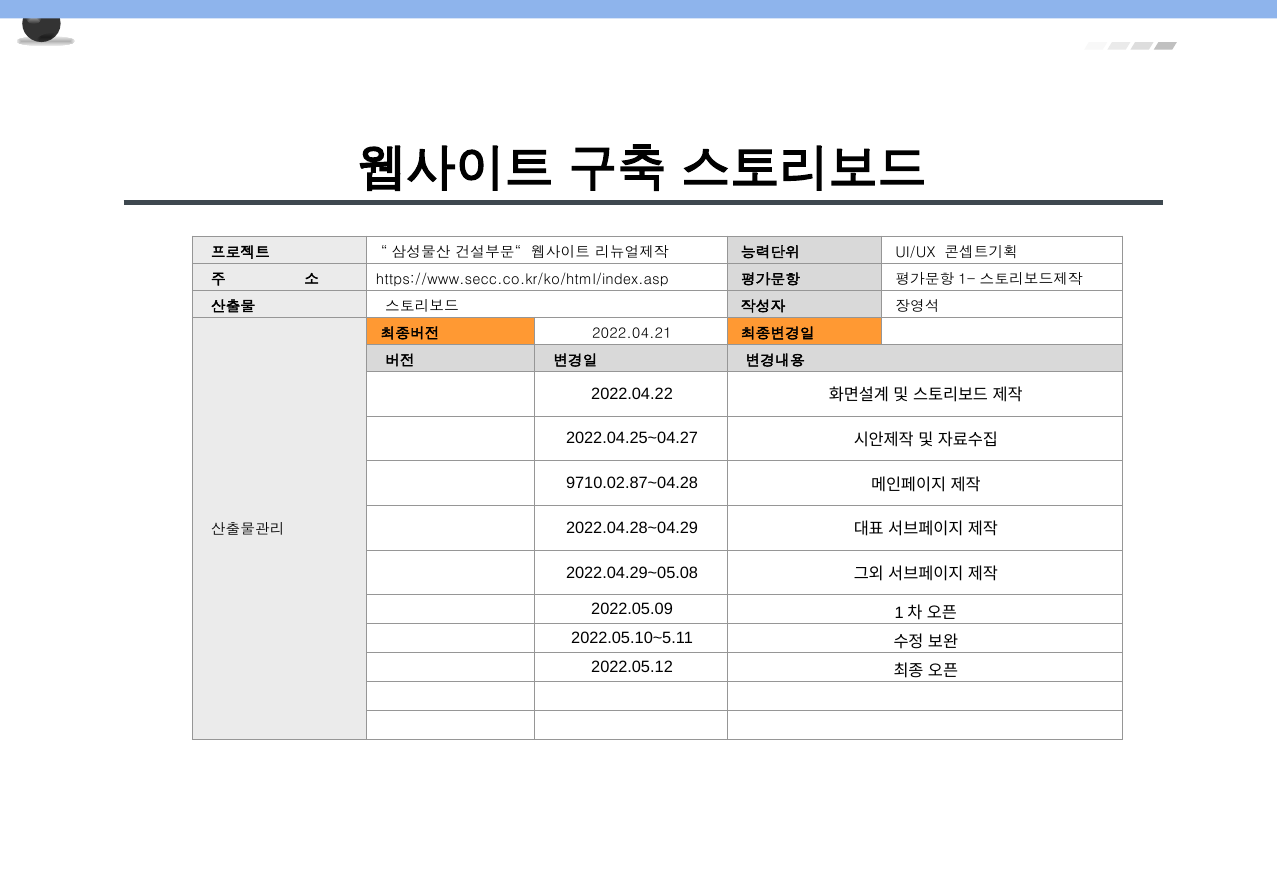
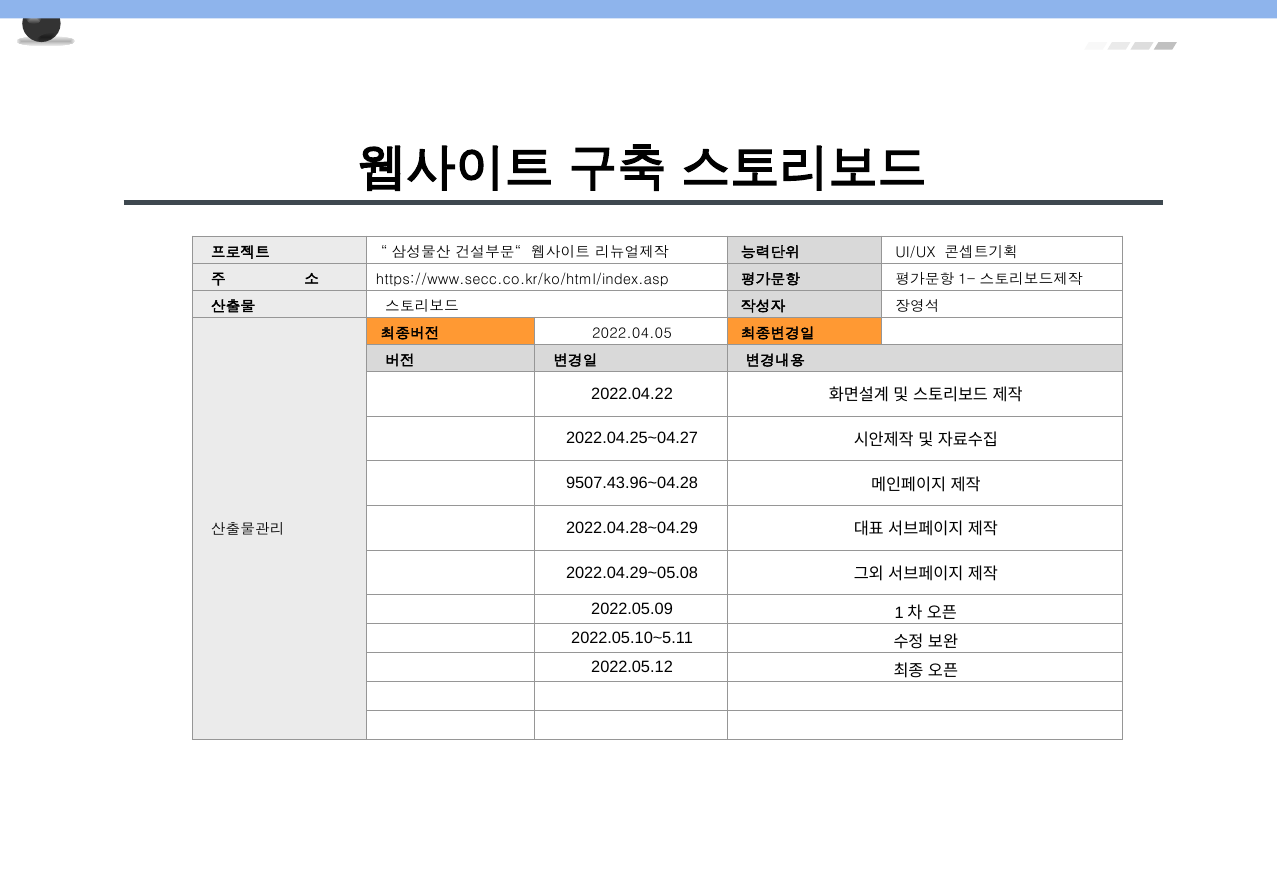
2022.04.21: 2022.04.21 -> 2022.04.05 (632, 334)
9710.02.87~04.28: 9710.02.87~04.28 -> 9507.43.96~04.28 (632, 483)
